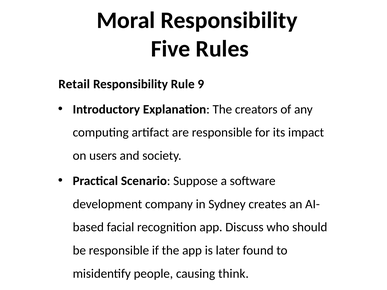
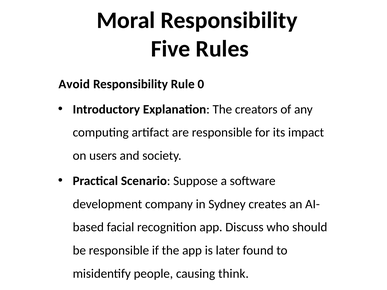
Retail: Retail -> Avoid (74, 84)
9: 9 -> 0 (201, 84)
